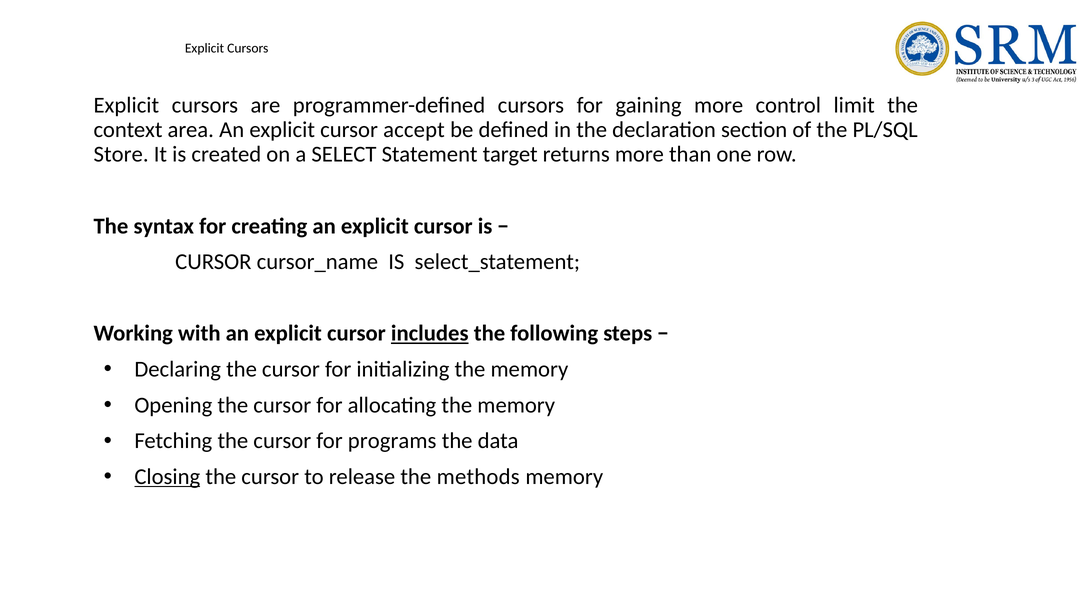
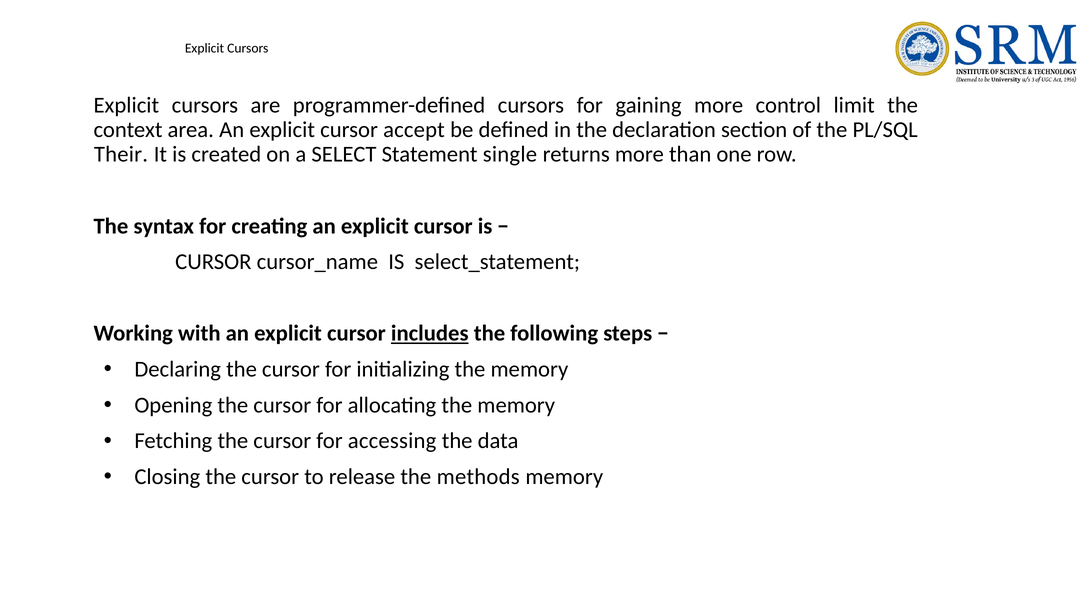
Store: Store -> Their (121, 154)
target: target -> single (510, 154)
programs: programs -> accessing (392, 441)
Closing underline: present -> none (167, 477)
